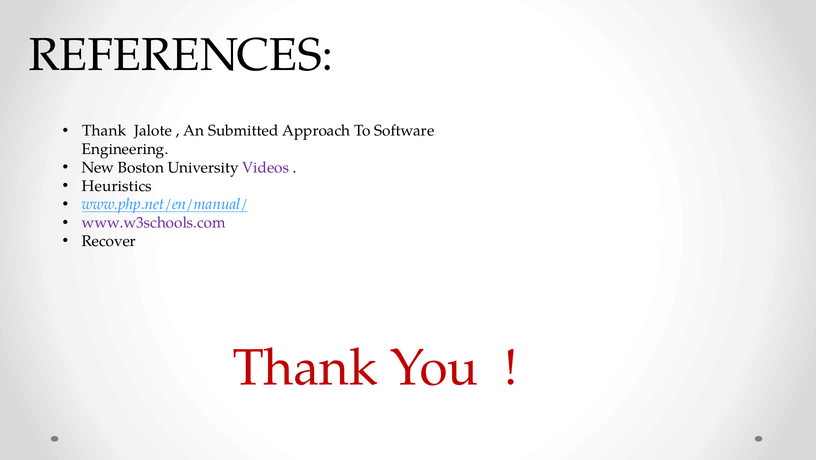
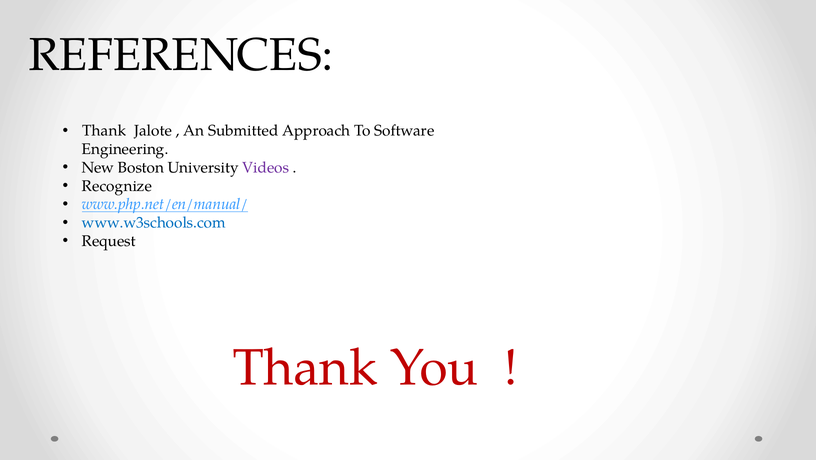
Heuristics: Heuristics -> Recognize (117, 186)
www.w3schools.com colour: purple -> blue (154, 223)
Recover: Recover -> Request (109, 241)
